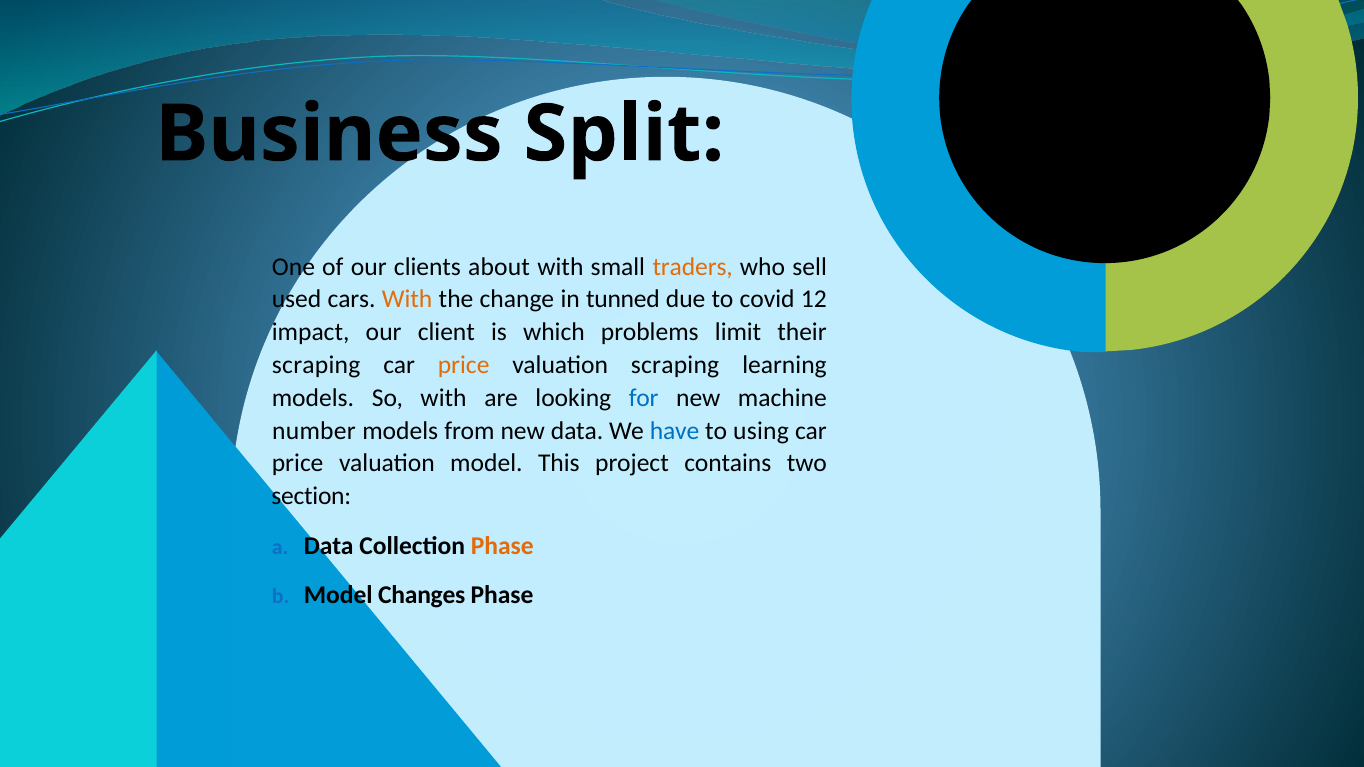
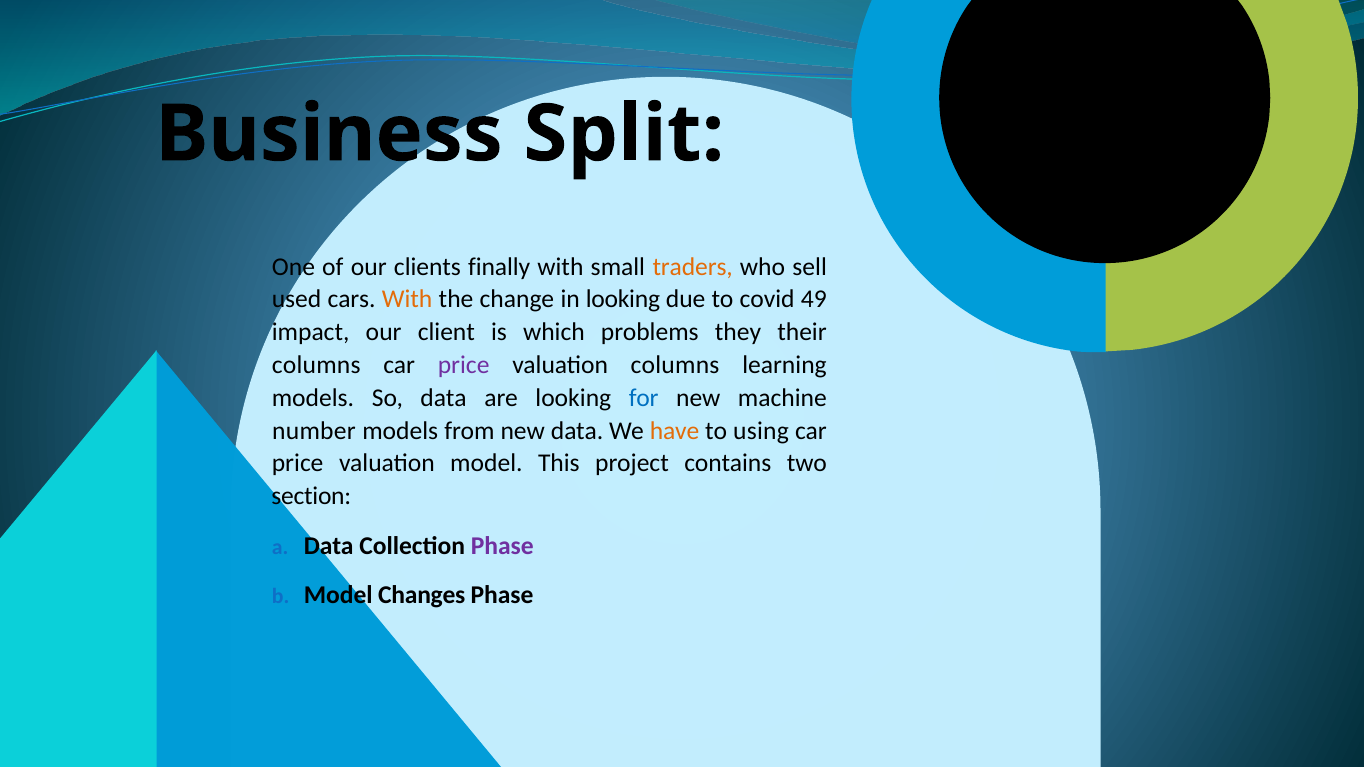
about: about -> finally (499, 267)
in tunned: tunned -> looking (623, 300)
12: 12 -> 49 (814, 300)
limit: limit -> they (738, 332)
scraping: scraping -> columns (316, 365)
price colour: orange -> purple (464, 365)
valuation scraping: scraping -> columns (675, 365)
So with: with -> data (444, 398)
have colour: blue -> orange (675, 431)
Phase colour: orange -> purple (502, 546)
